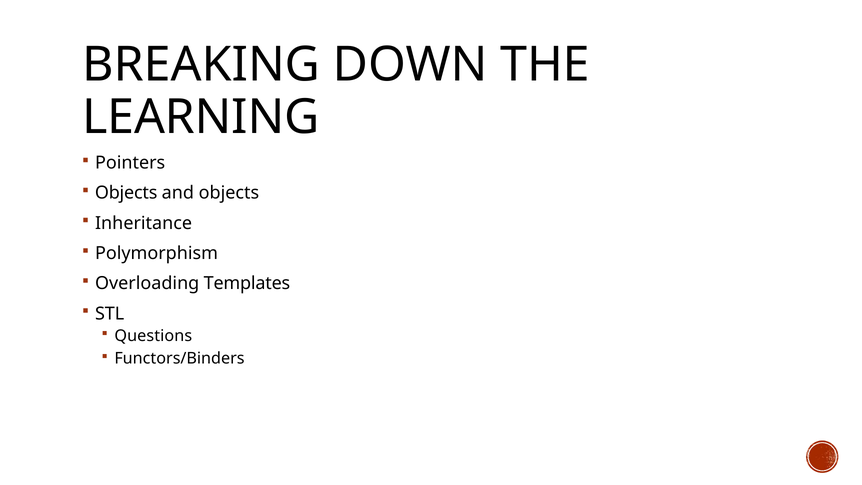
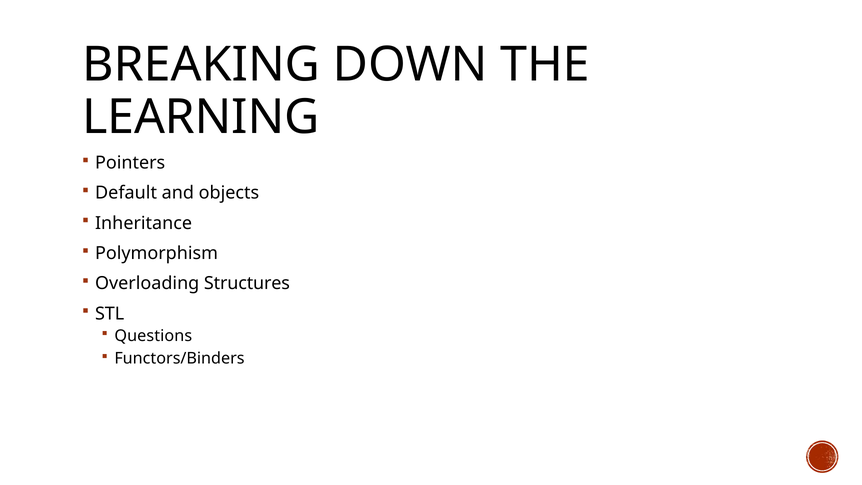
Objects: Objects -> Default (126, 193)
Templates: Templates -> Structures (247, 283)
